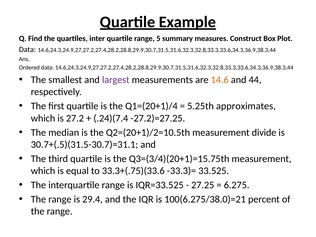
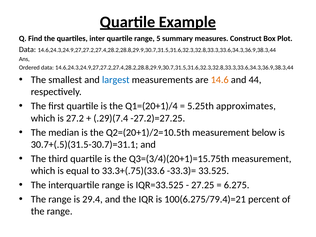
largest colour: purple -> blue (116, 80)
.24)(7.4: .24)(7.4 -> .29)(7.4 (111, 118)
divide: divide -> below (264, 132)
100(6.275/38.0)=21: 100(6.275/38.0)=21 -> 100(6.275/79.4)=21 (205, 199)
